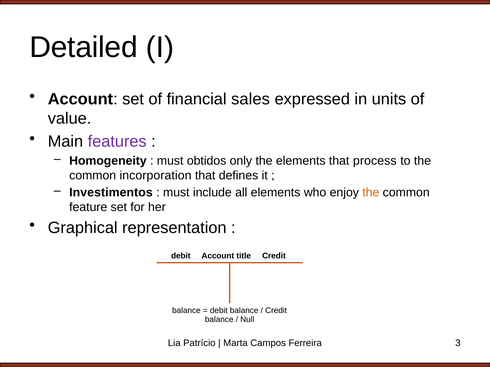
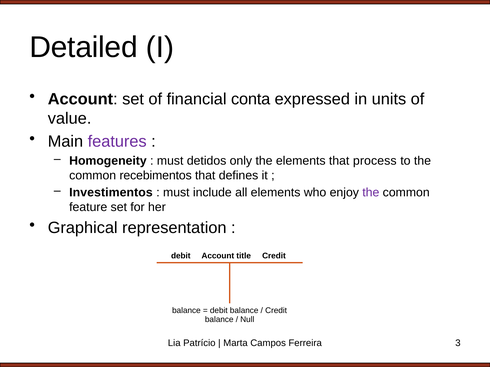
sales: sales -> conta (251, 99)
obtidos: obtidos -> detidos (207, 161)
incorporation: incorporation -> recebimentos (156, 176)
the colour: orange -> purple (371, 193)
